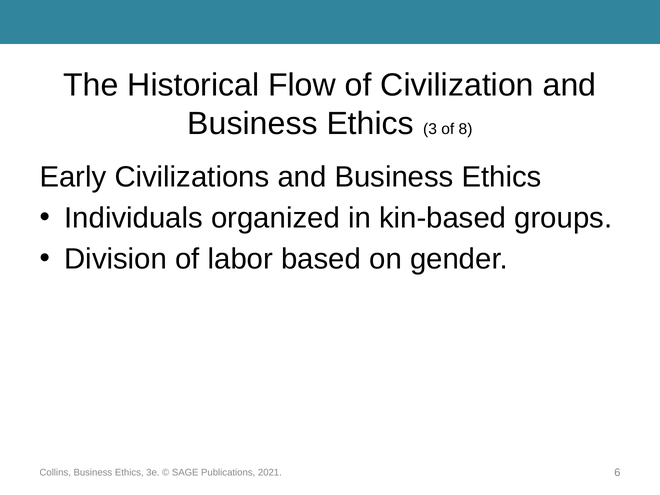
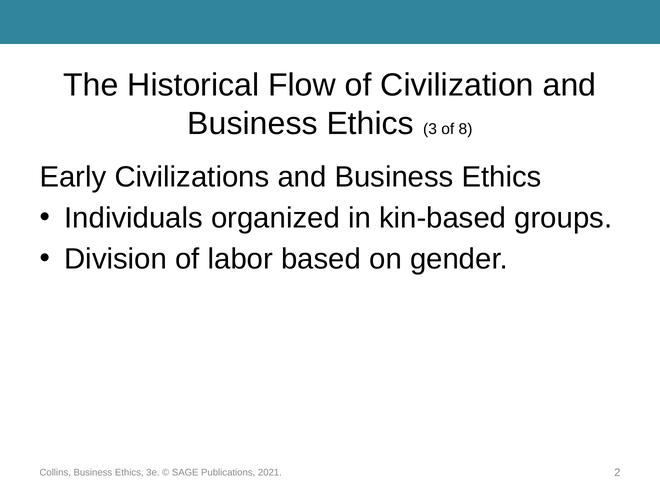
6: 6 -> 2 (617, 473)
